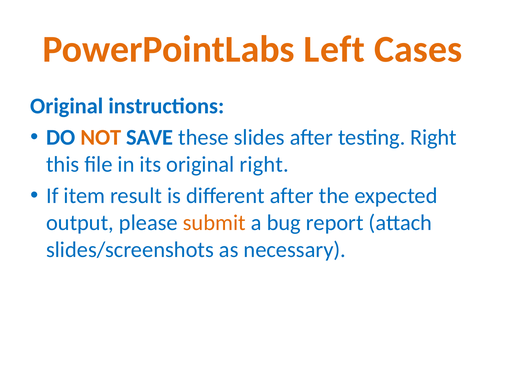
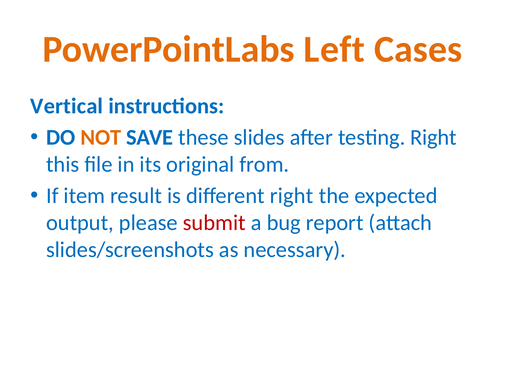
Original: Original -> Vertical (67, 106)
original right: right -> from (264, 164)
different after: after -> right (292, 196)
submit colour: orange -> red (214, 223)
